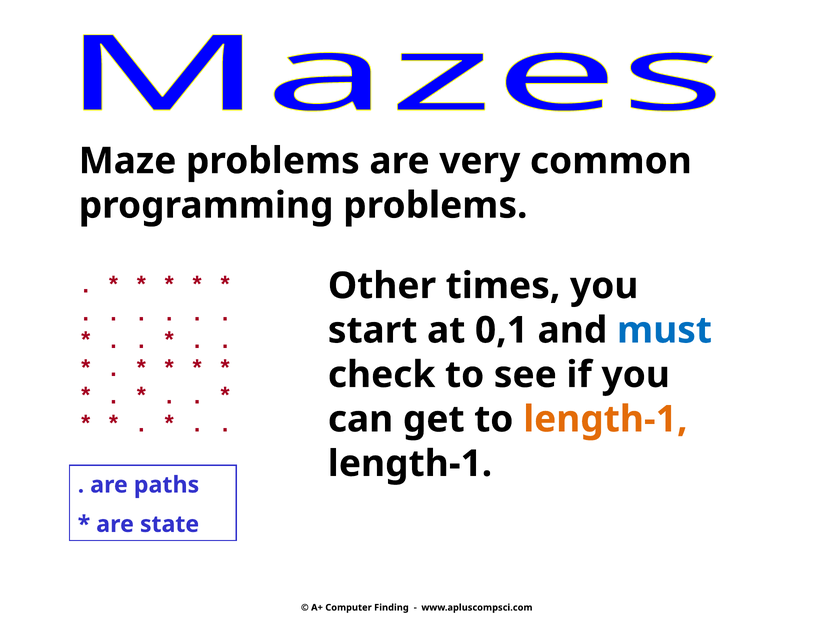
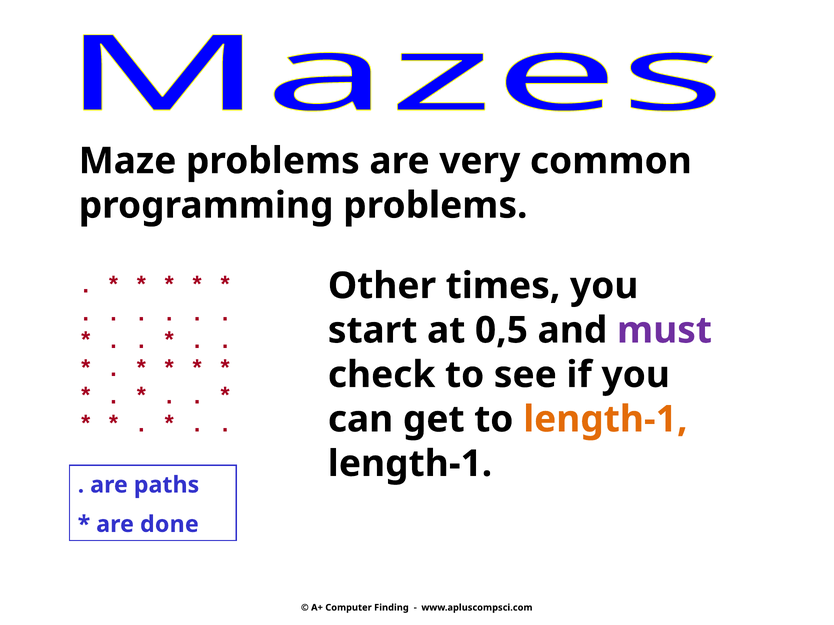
0,1: 0,1 -> 0,5 (501, 331)
must colour: blue -> purple (664, 331)
state: state -> done (169, 525)
